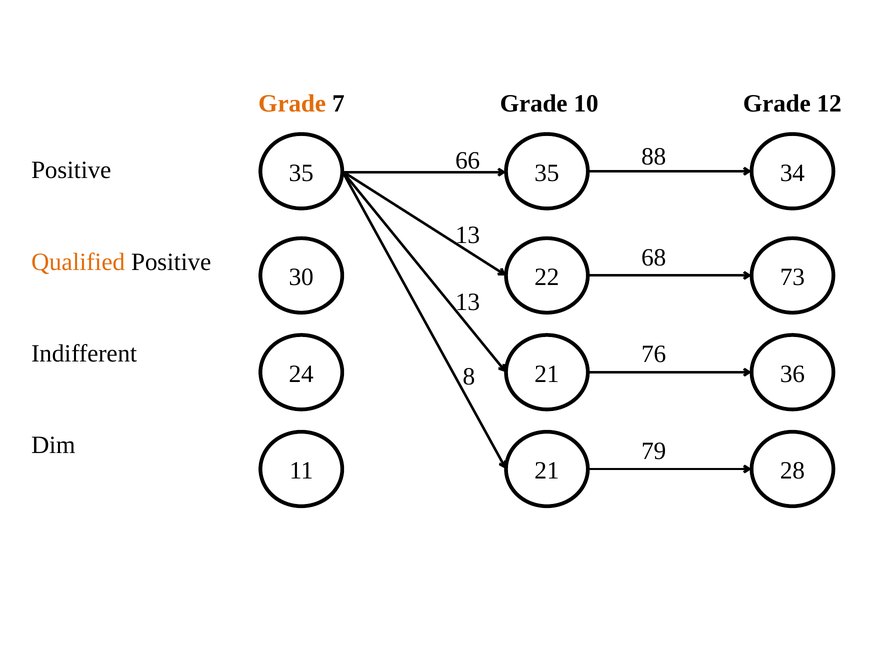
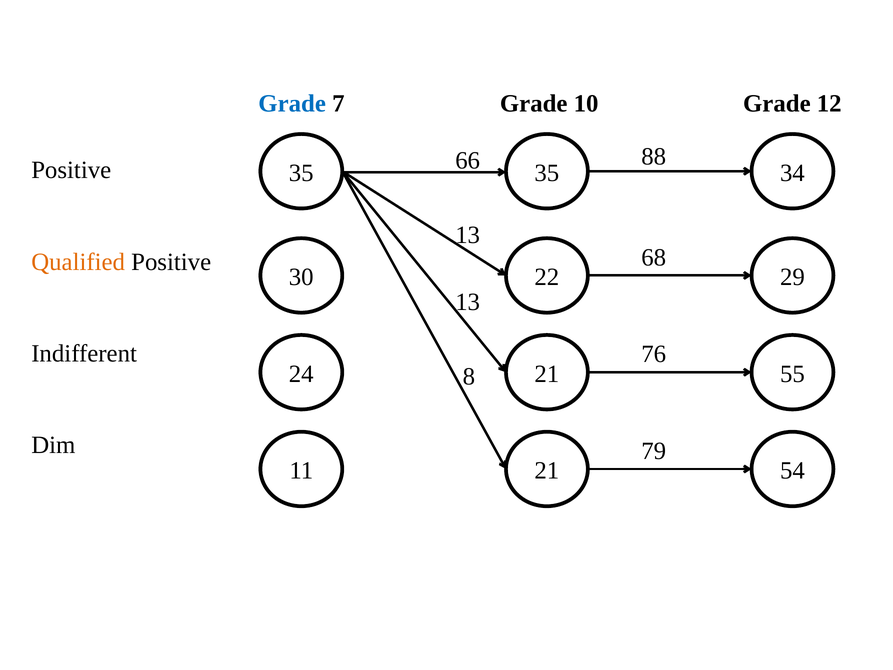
Grade colour: orange -> blue (292, 103)
73: 73 -> 29 (792, 277)
36: 36 -> 55 (792, 374)
28: 28 -> 54 (792, 471)
